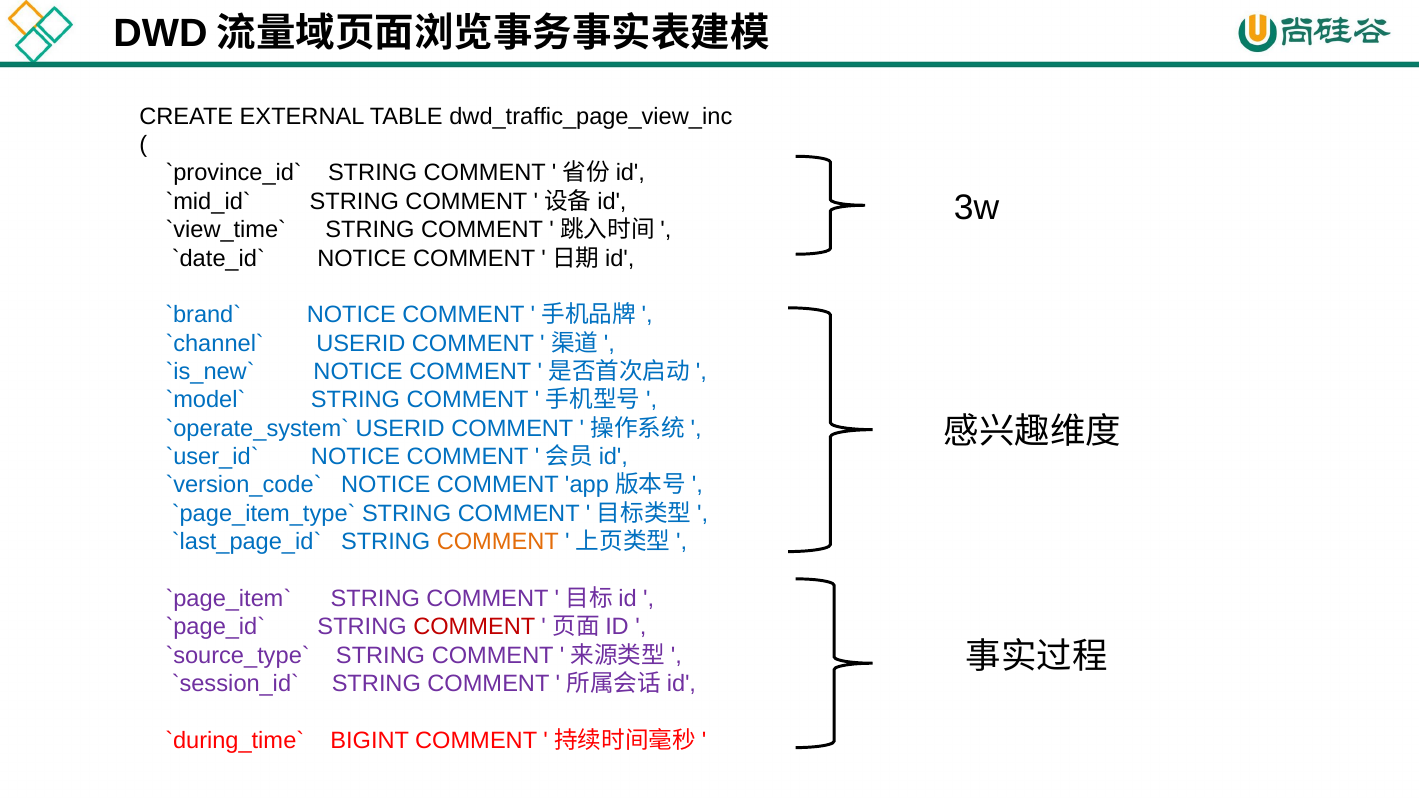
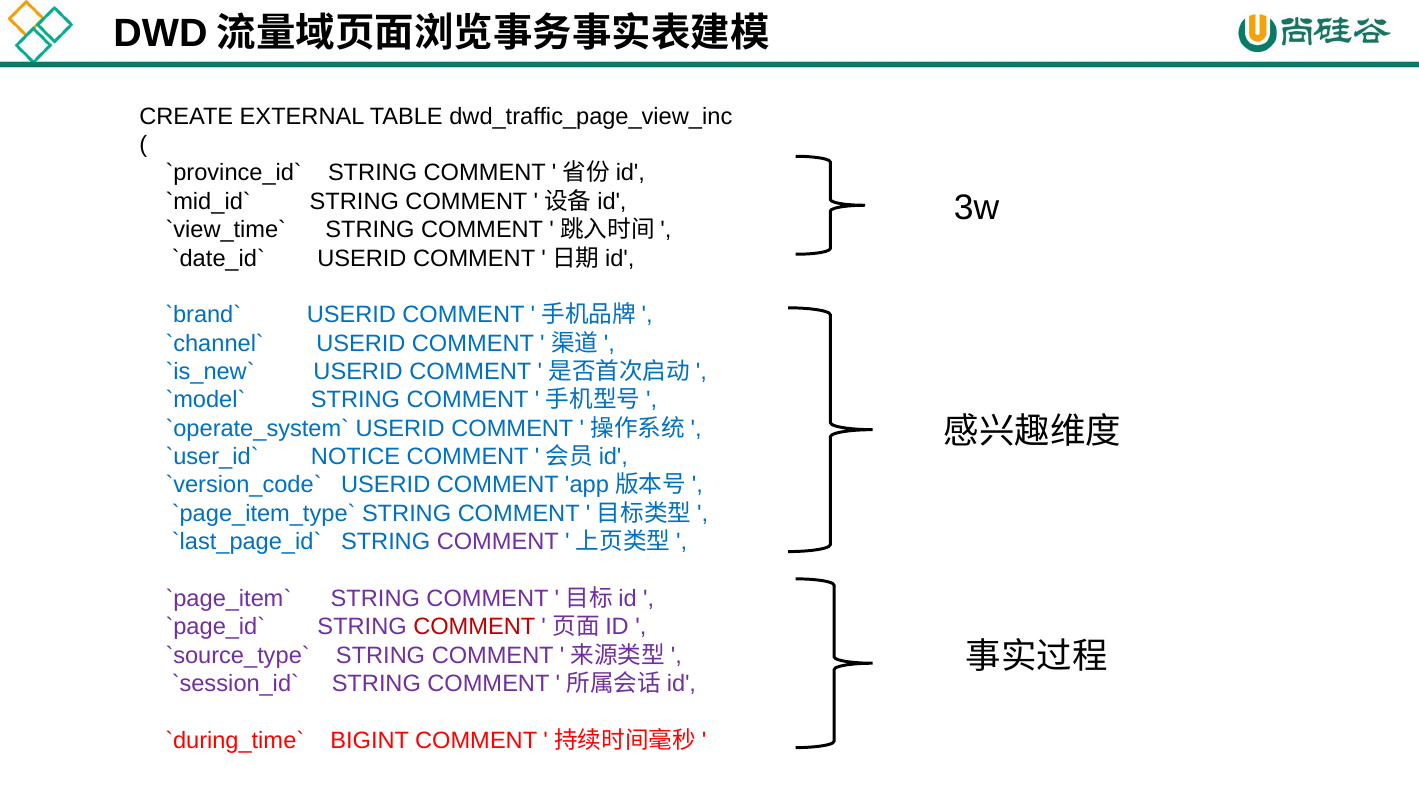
NOTICE: NOTICE -> USERID (362, 258)
NOTICE: NOTICE -> USERID (351, 315)
NOTICE: NOTICE -> USERID (358, 372)
NOTICE: NOTICE -> USERID (386, 485)
COMMENT colour: orange -> purple (498, 542)
